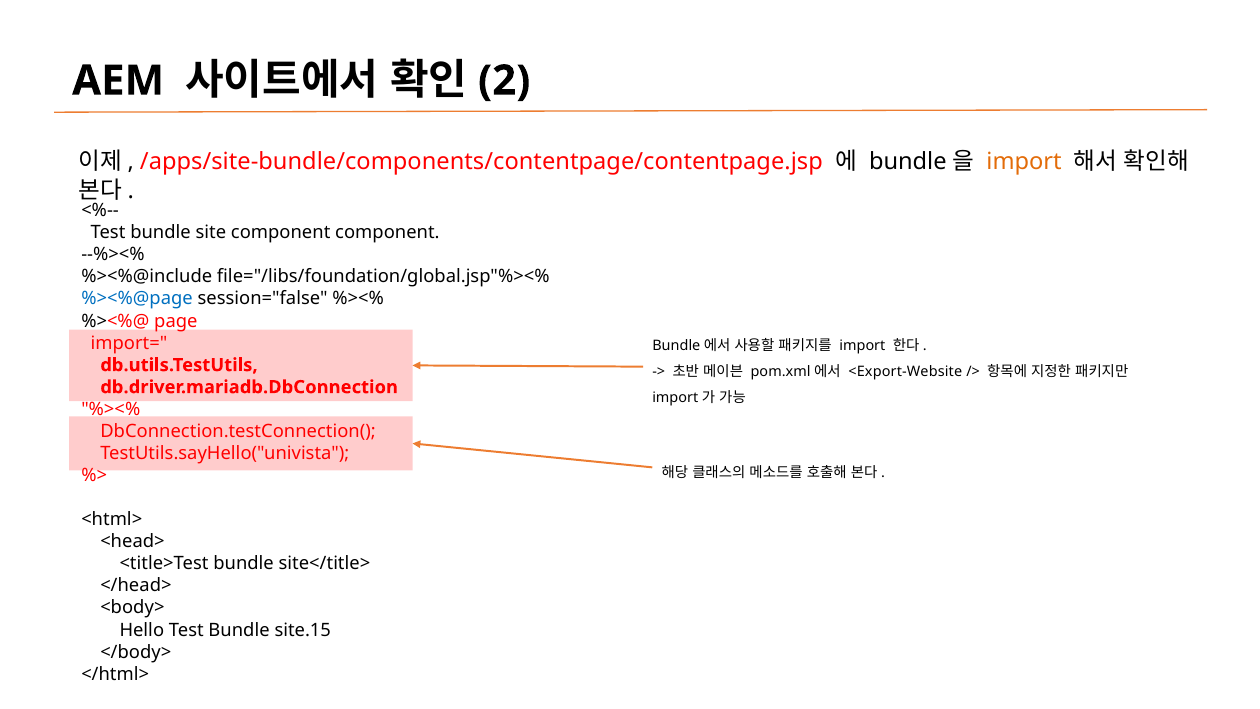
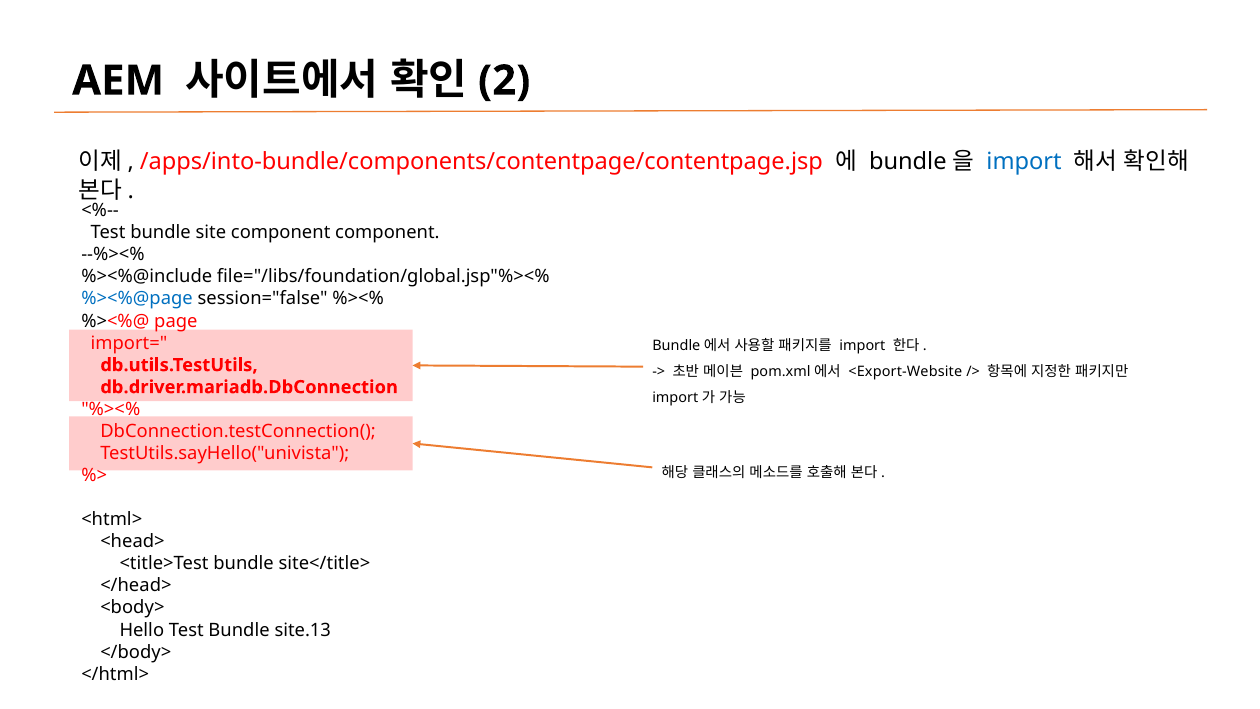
/apps/site-bundle/components/contentpage/contentpage.jsp: /apps/site-bundle/components/contentpage/contentpage.jsp -> /apps/into-bundle/components/contentpage/contentpage.jsp (481, 162)
import colour: orange -> blue (1024, 162)
site.15: site.15 -> site.13 (303, 630)
